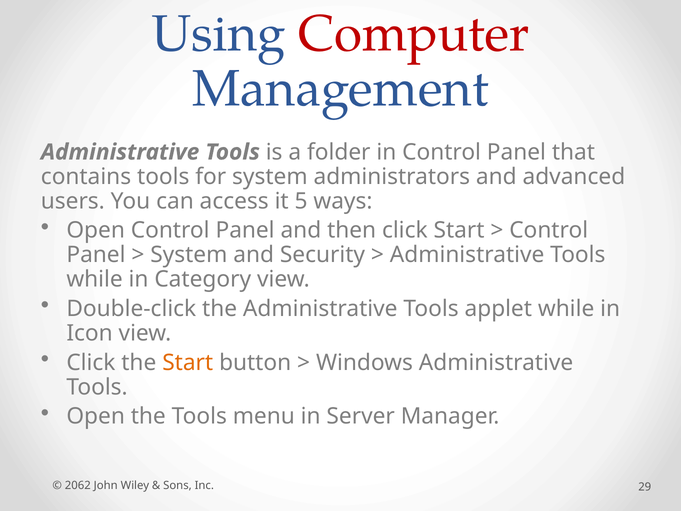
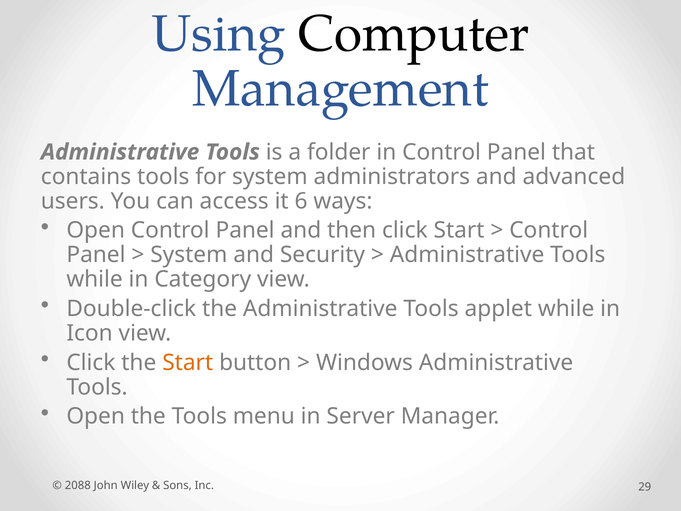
Computer colour: red -> black (414, 34)
5: 5 -> 6 (301, 201)
2062: 2062 -> 2088 (78, 485)
